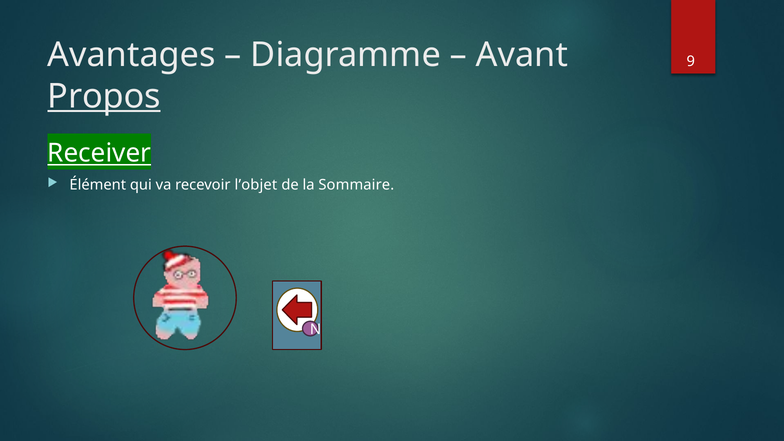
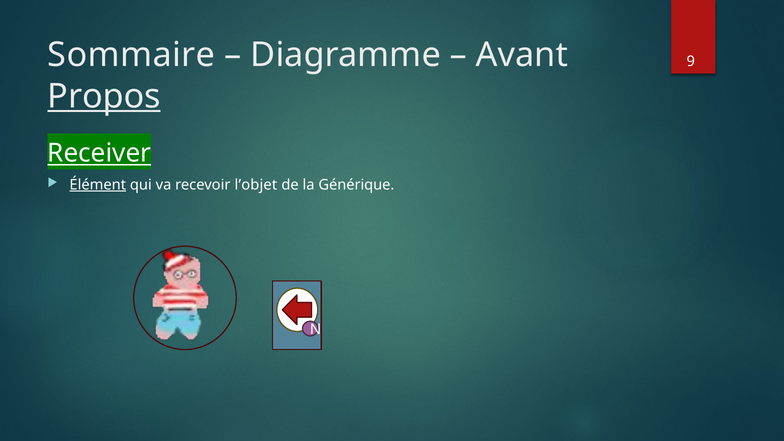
Avantages: Avantages -> Sommaire (131, 55)
Élément underline: none -> present (98, 185)
Sommaire: Sommaire -> Générique (356, 185)
